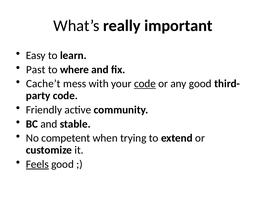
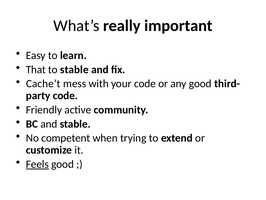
Past: Past -> That (36, 69)
to where: where -> stable (74, 69)
code underline: present -> none (145, 83)
